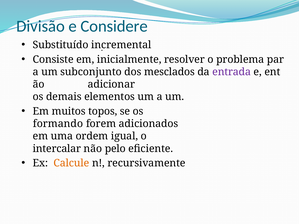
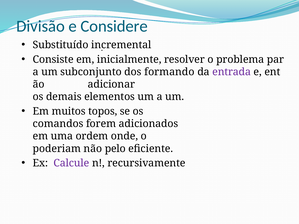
mesclados: mesclados -> formando (169, 72)
formando: formando -> comandos (58, 124)
igual: igual -> onde (124, 136)
intercalar: intercalar -> poderiam (57, 149)
Calcule colour: orange -> purple (71, 163)
